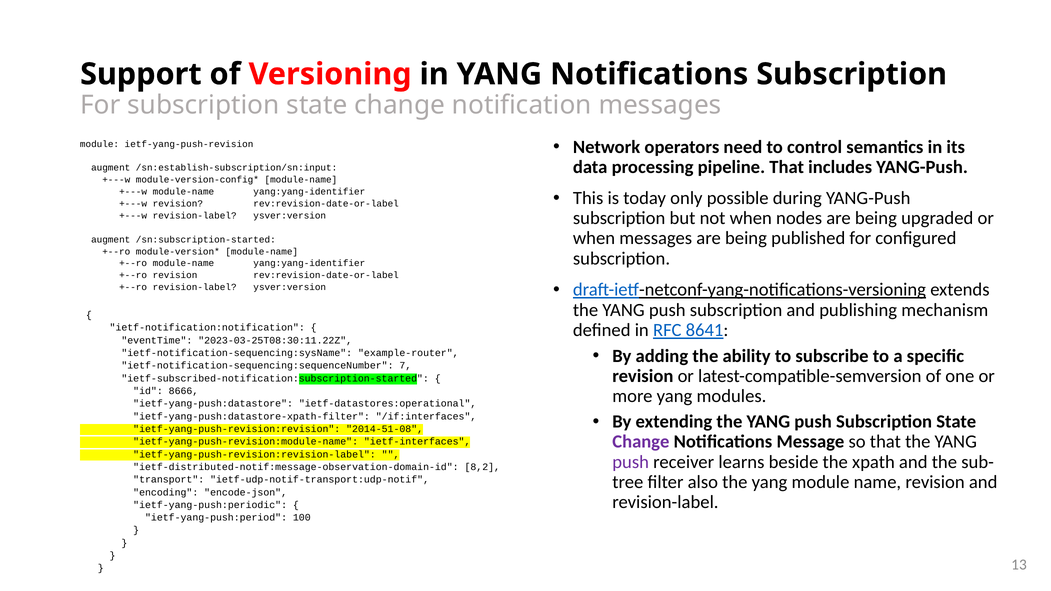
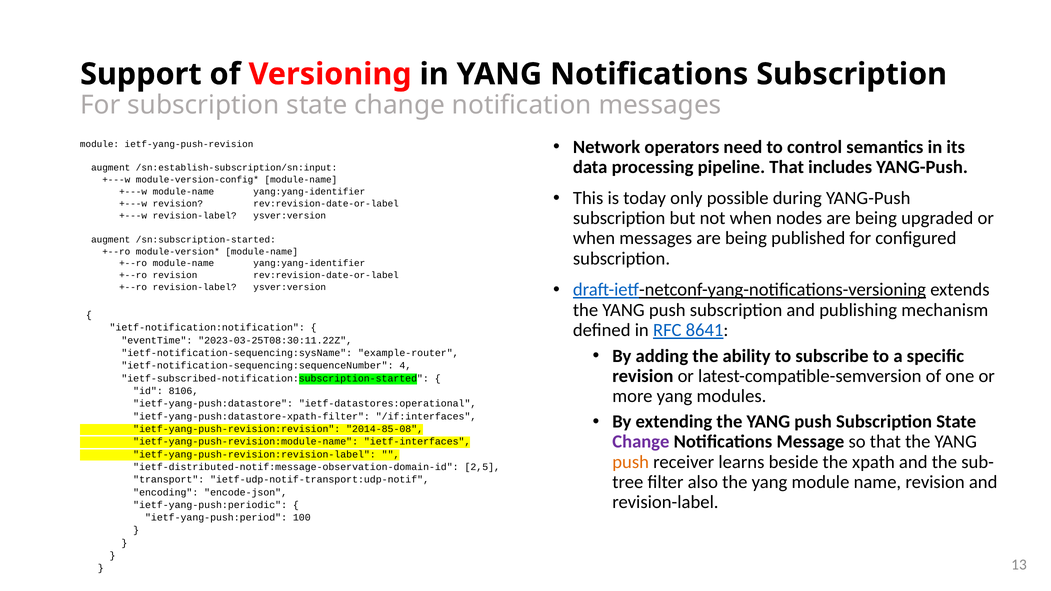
7: 7 -> 4 (405, 366)
8666: 8666 -> 8106 (184, 391)
2014-51-08: 2014-51-08 -> 2014-85-08 (385, 429)
push colour: purple -> orange (631, 462)
8,2: 8,2 -> 2,5 (482, 467)
